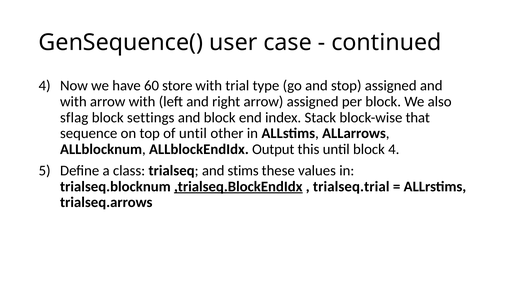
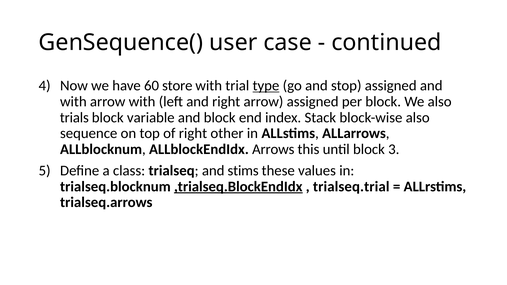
type underline: none -> present (266, 86)
sflag: sflag -> trials (74, 118)
settings: settings -> variable (151, 118)
block-wise that: that -> also (418, 118)
of until: until -> right (193, 134)
Output: Output -> Arrows (273, 149)
block 4: 4 -> 3 (394, 149)
